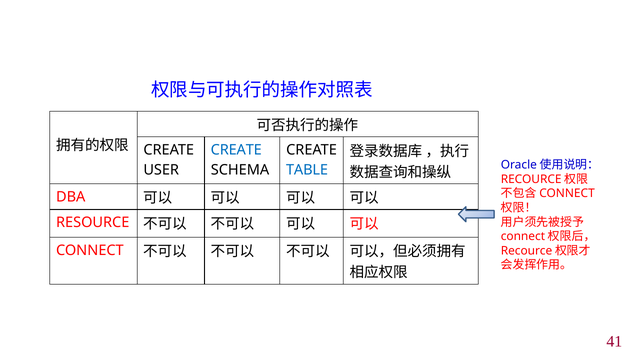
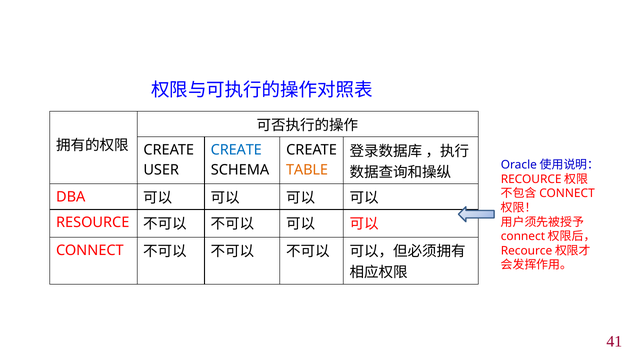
TABLE colour: blue -> orange (307, 170)
